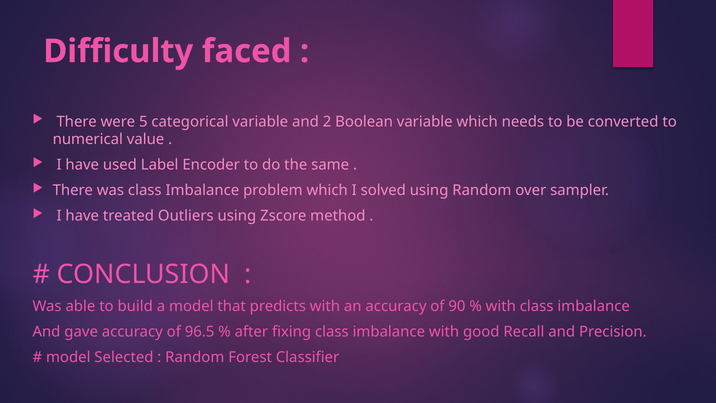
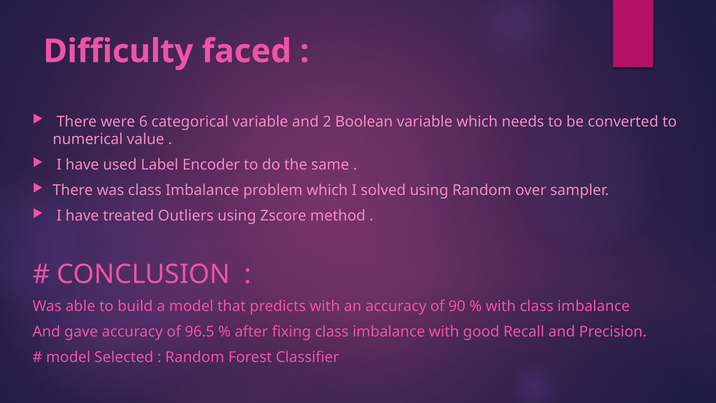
5: 5 -> 6 (143, 122)
